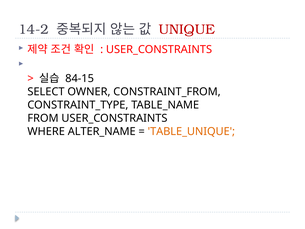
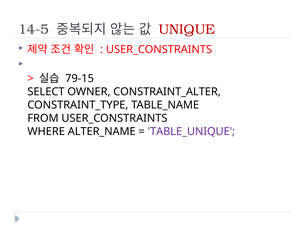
14-2: 14-2 -> 14-5 (34, 29)
84-15: 84-15 -> 79-15 (80, 79)
CONSTRAINT_FROM: CONSTRAINT_FROM -> CONSTRAINT_ALTER (167, 92)
TABLE_UNIQUE colour: orange -> purple (191, 131)
